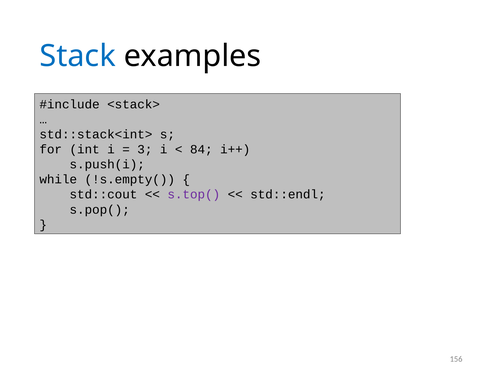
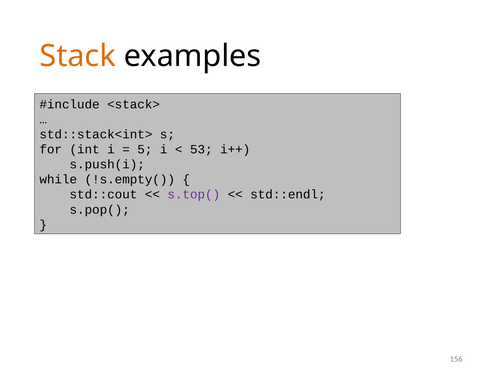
Stack colour: blue -> orange (78, 56)
3: 3 -> 5 (145, 150)
84: 84 -> 53 (201, 150)
